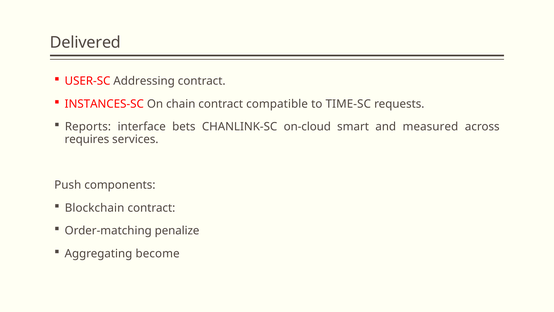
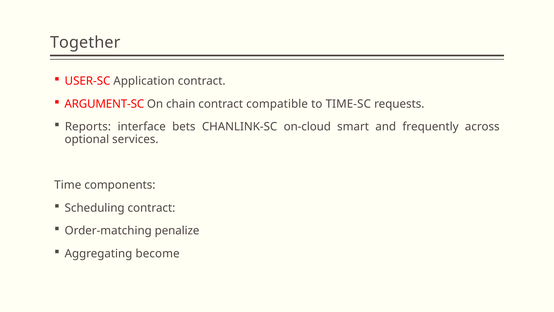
Delivered: Delivered -> Together (85, 42)
Addressing: Addressing -> Application (144, 81)
INSTANCES-SC: INSTANCES-SC -> ARGUMENT-SC (104, 104)
measured: measured -> frequently (430, 127)
requires: requires -> optional (87, 139)
Push: Push -> Time (68, 185)
Blockchain: Blockchain -> Scheduling (95, 208)
